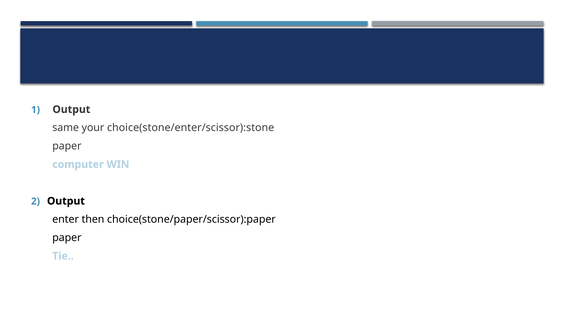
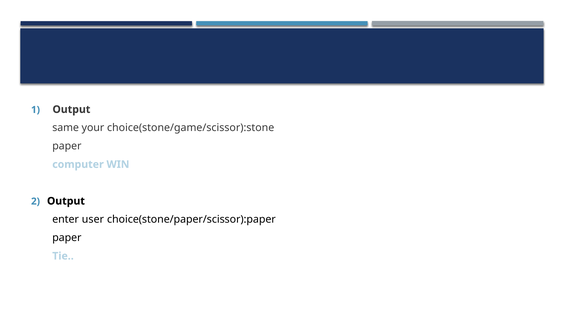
choice(stone/enter/scissor):stone: choice(stone/enter/scissor):stone -> choice(stone/game/scissor):stone (191, 128)
then: then -> user (93, 220)
